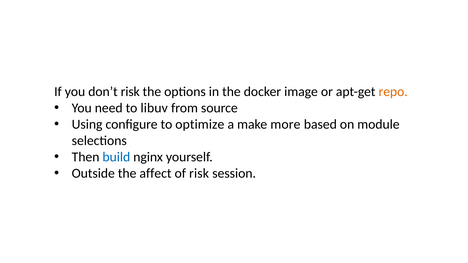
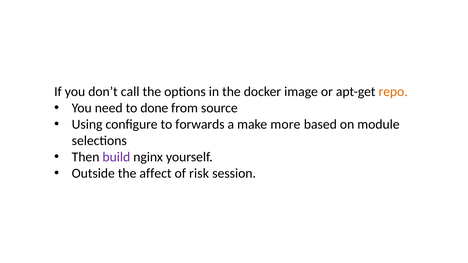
don’t risk: risk -> call (130, 92)
libuv: libuv -> done (154, 108)
optimize: optimize -> forwards (200, 124)
build colour: blue -> purple (116, 157)
